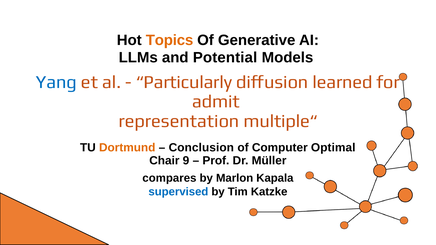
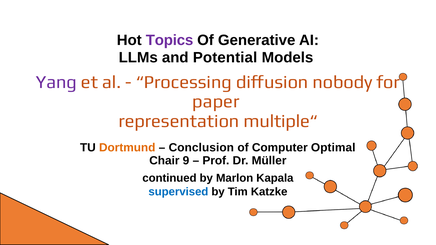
Topics colour: orange -> purple (170, 40)
Yang colour: blue -> purple (56, 82)
Particularly: Particularly -> Processing (184, 82)
learned: learned -> nobody (342, 82)
admit: admit -> paper (216, 102)
compares: compares -> continued (169, 178)
